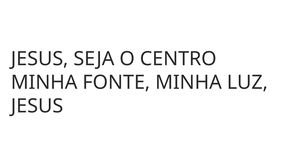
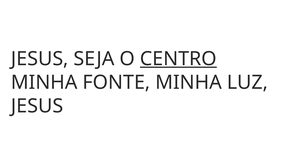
CENTRO underline: none -> present (178, 59)
